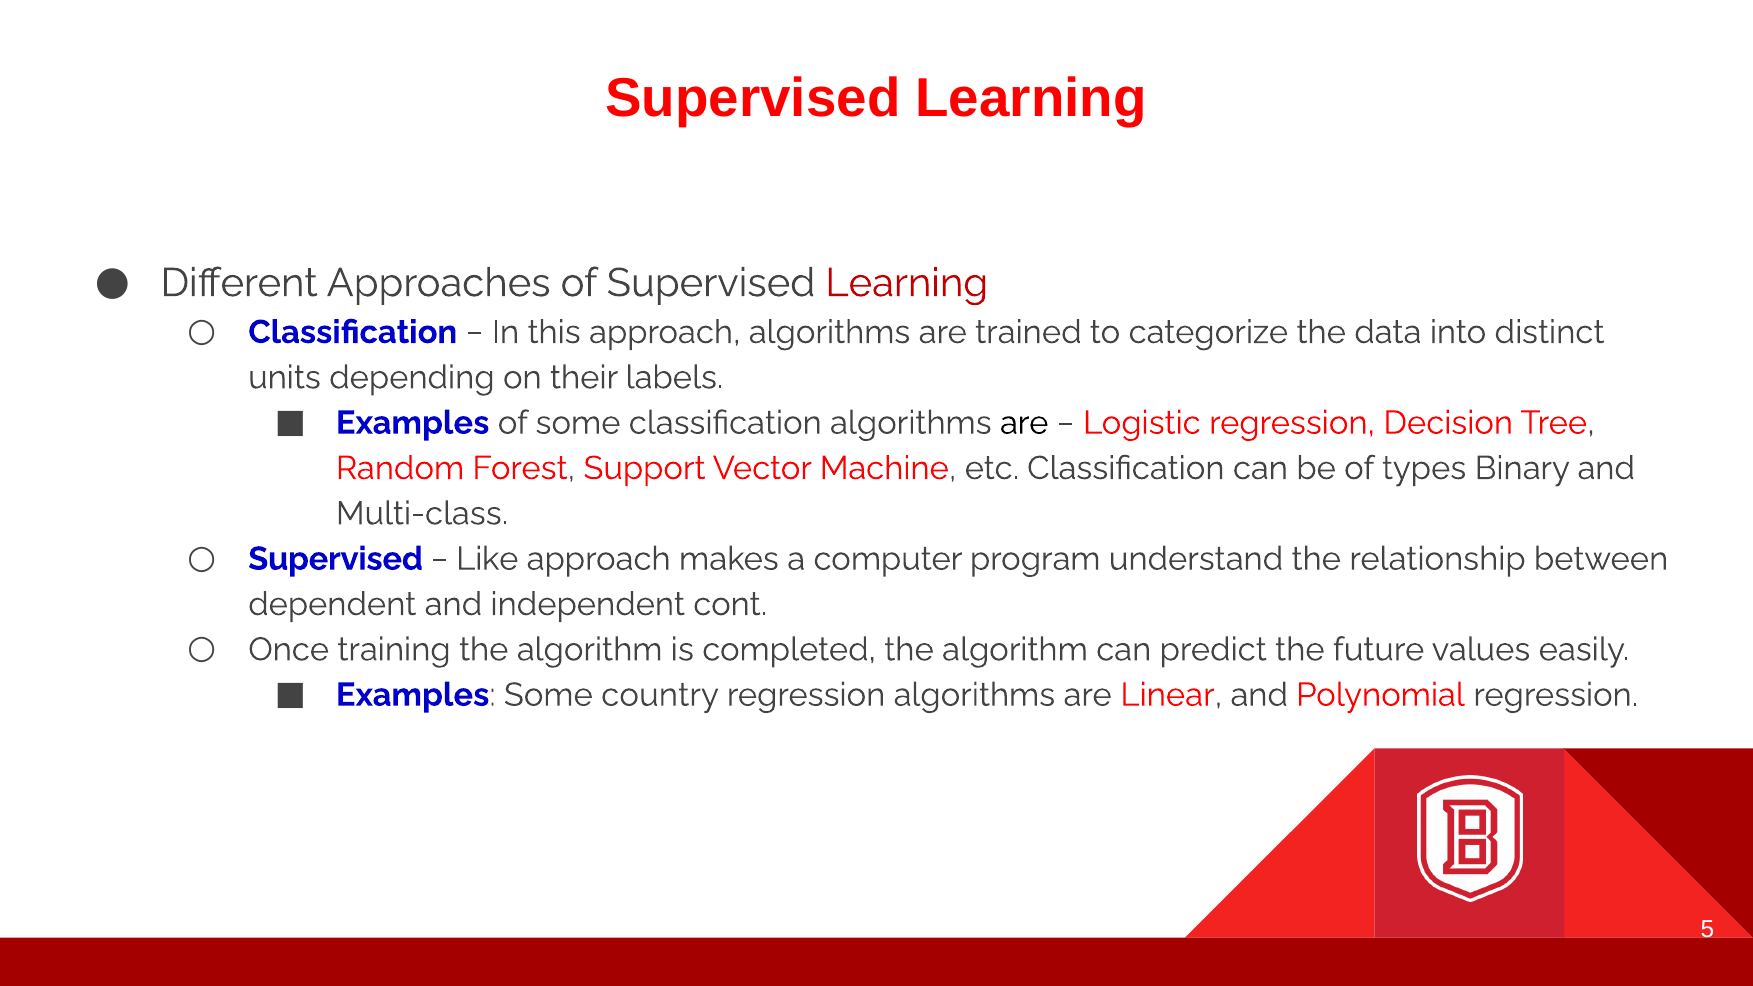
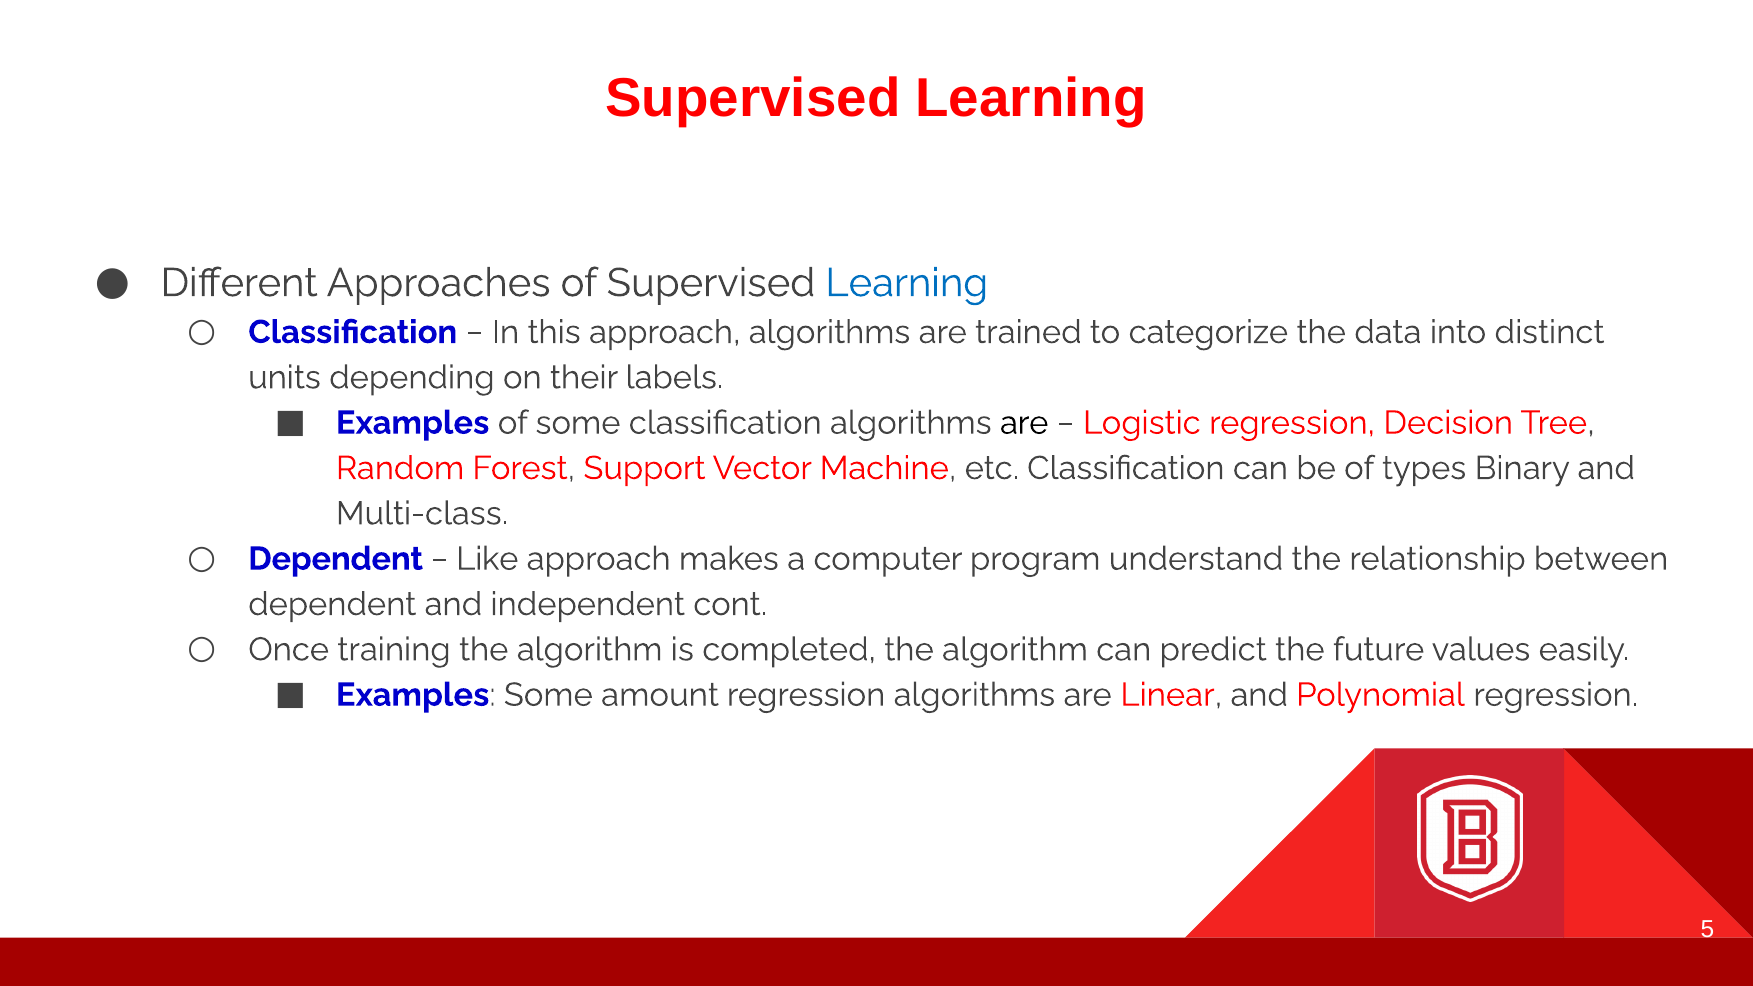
Learning colour: red -> blue (907, 283)
Supervised: Supervised -> Dependent (336, 559)
country: country -> amount (660, 695)
